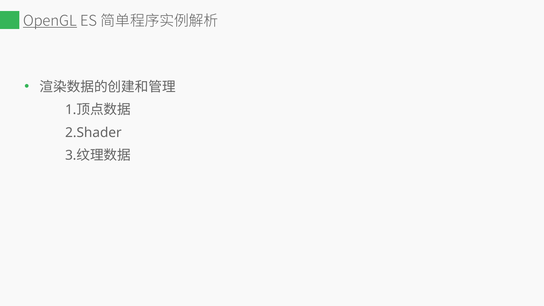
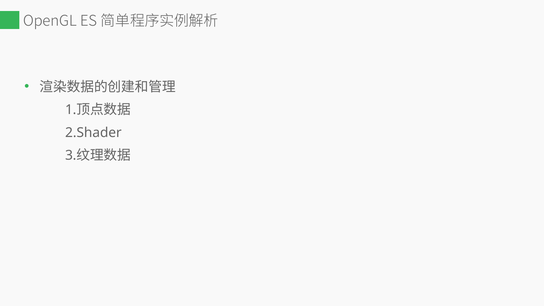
OpenGL underline: present -> none (50, 21)
